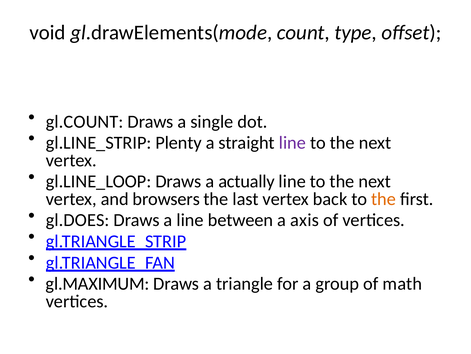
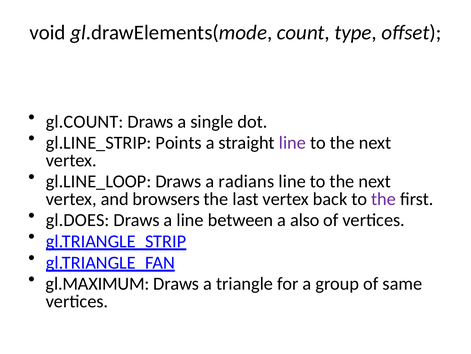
Plenty: Plenty -> Points (179, 143)
actually: actually -> radians (246, 181)
the colour: orange -> purple (384, 199)
axis: axis -> also (305, 220)
math: math -> same (402, 283)
